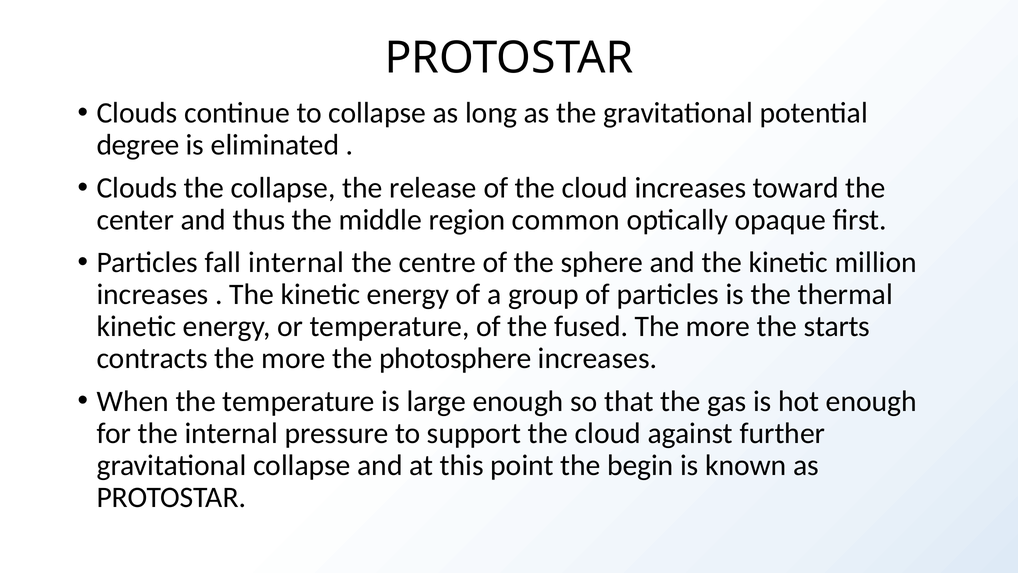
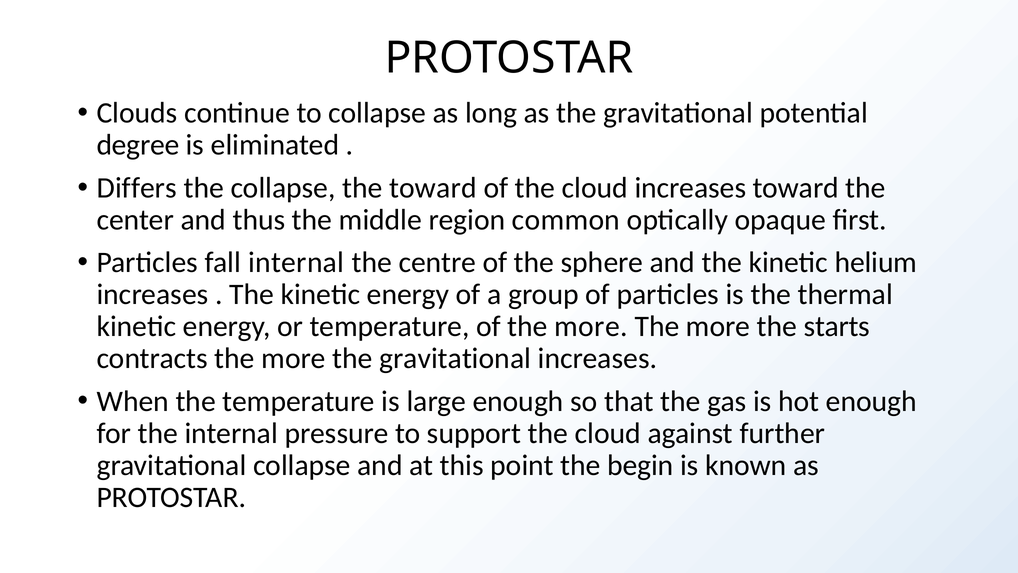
Clouds: Clouds -> Differs (137, 188)
the release: release -> toward (433, 188)
million: million -> helium (876, 262)
of the fused: fused -> more (591, 326)
more the photosphere: photosphere -> gravitational (455, 358)
